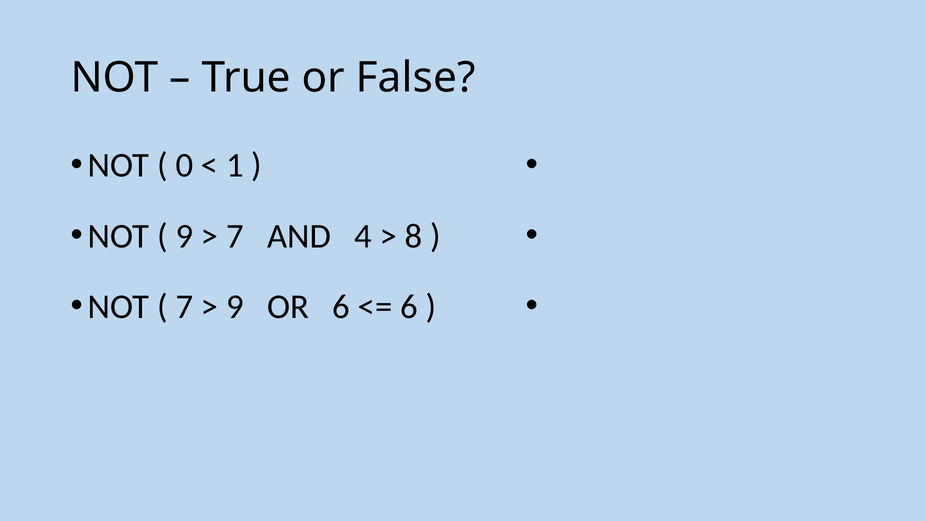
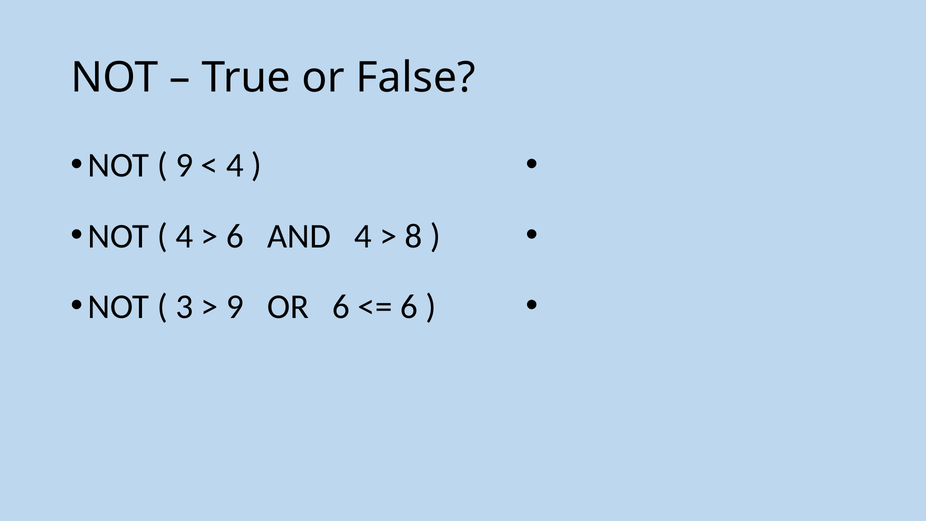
0: 0 -> 9 (184, 165)
1: 1 -> 4 (235, 165)
9: 9 -> 4 (184, 236)
7: 7 -> 6 (235, 236)
7: 7 -> 3 (184, 307)
